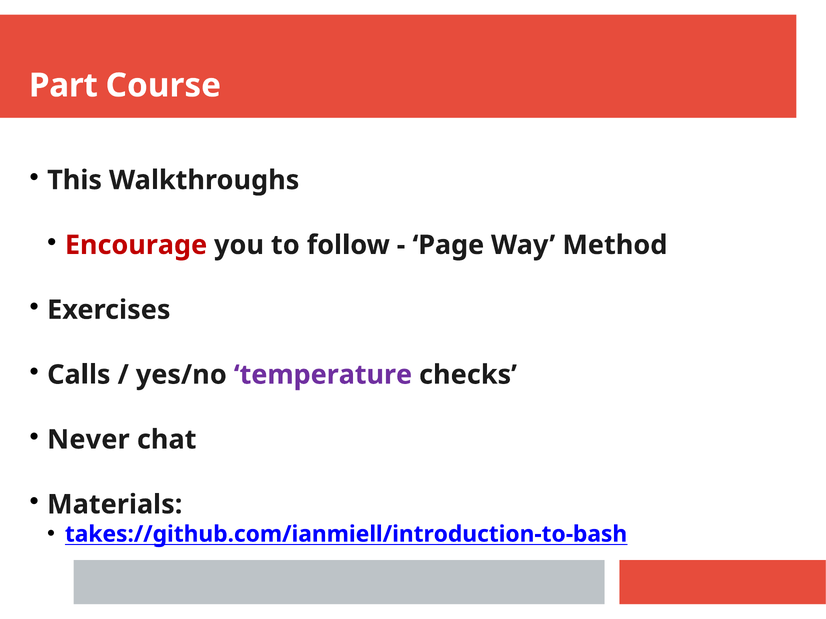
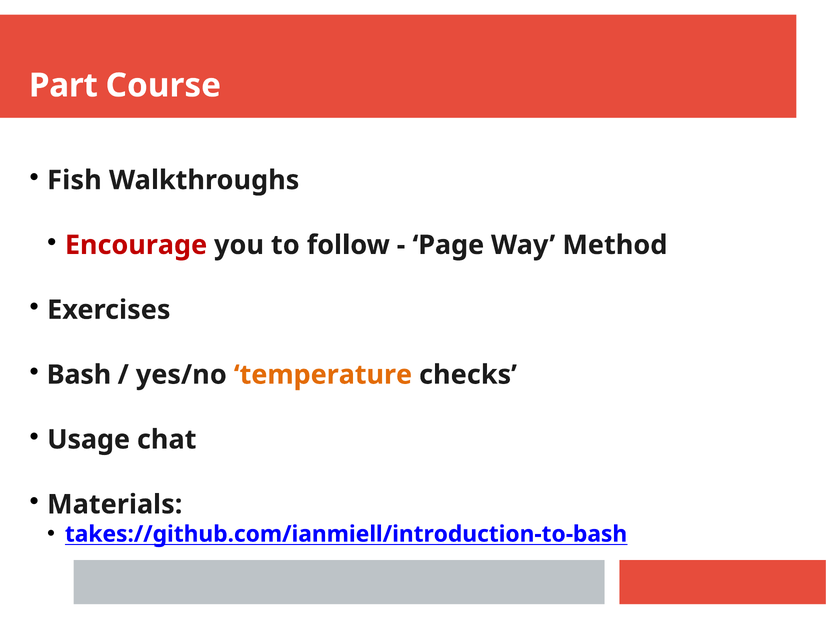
This: This -> Fish (74, 180)
Calls: Calls -> Bash (79, 375)
temperature colour: purple -> orange (323, 375)
Never: Never -> Usage (89, 440)
